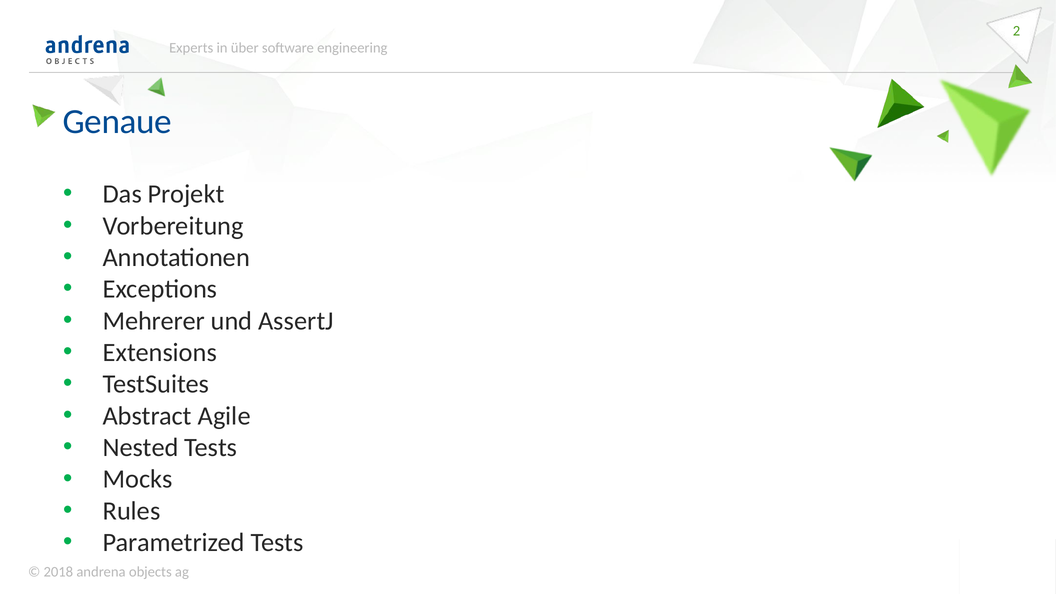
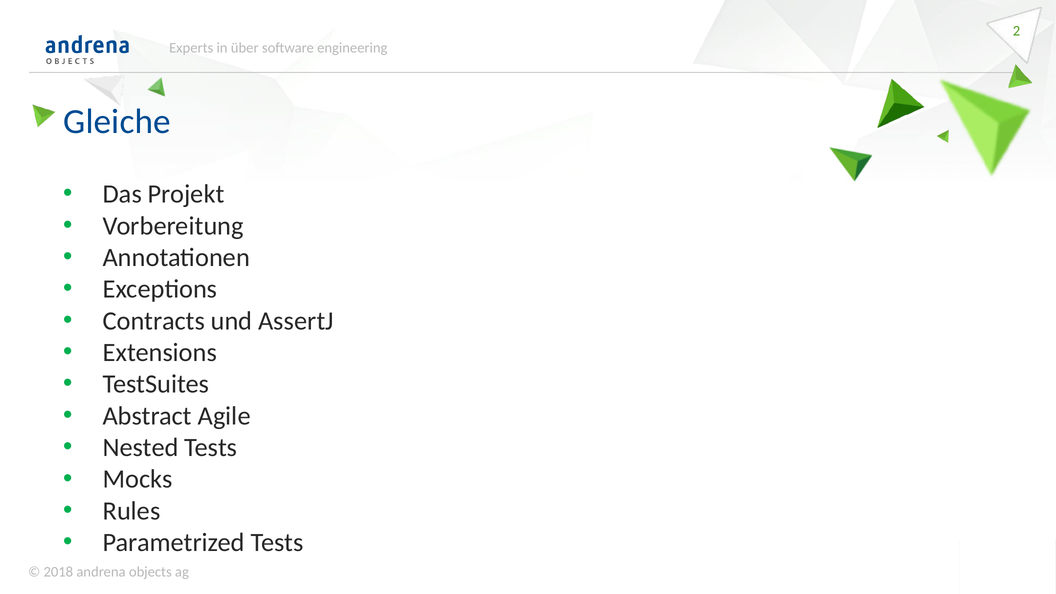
Genaue: Genaue -> Gleiche (117, 122)
Mehrerer: Mehrerer -> Contracts (154, 321)
